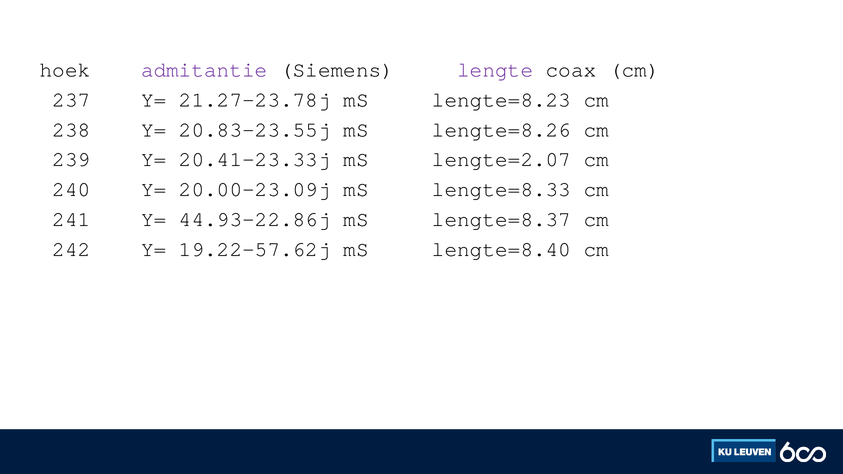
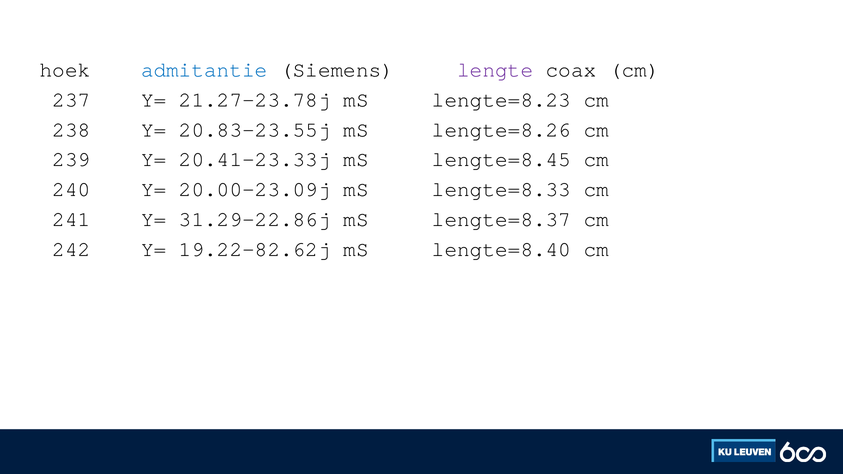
admitantie colour: purple -> blue (204, 70)
lengte=2.07: lengte=2.07 -> lengte=8.45 (502, 160)
44.93-22.86j: 44.93-22.86j -> 31.29-22.86j (255, 219)
19.22-57.62j: 19.22-57.62j -> 19.22-82.62j (255, 249)
